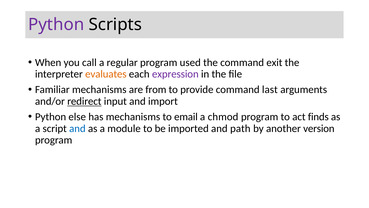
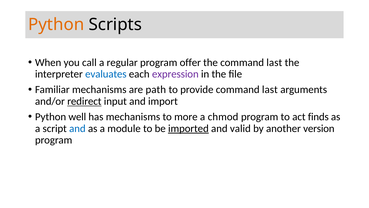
Python colour: purple -> orange (56, 24)
used: used -> offer (190, 62)
the command exit: exit -> last (274, 62)
evaluates colour: orange -> blue (106, 74)
from: from -> path (156, 89)
else: else -> well (77, 117)
email: email -> more (186, 117)
imported underline: none -> present (188, 128)
path: path -> valid (240, 128)
